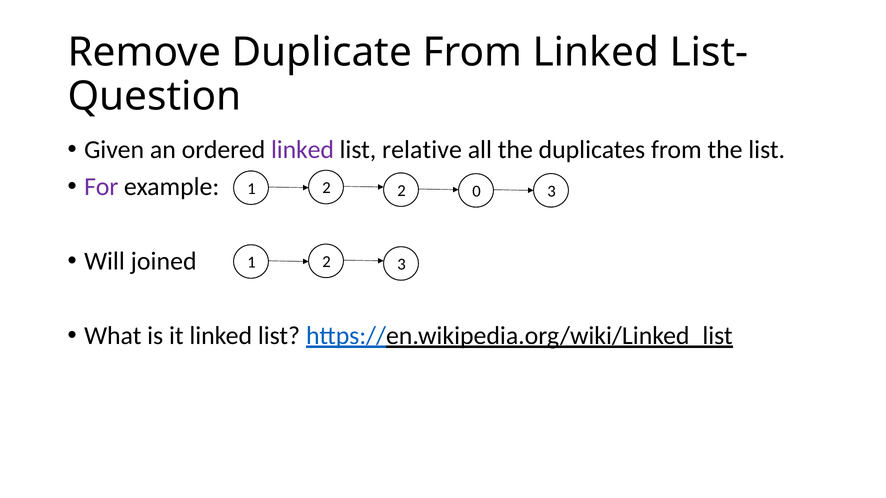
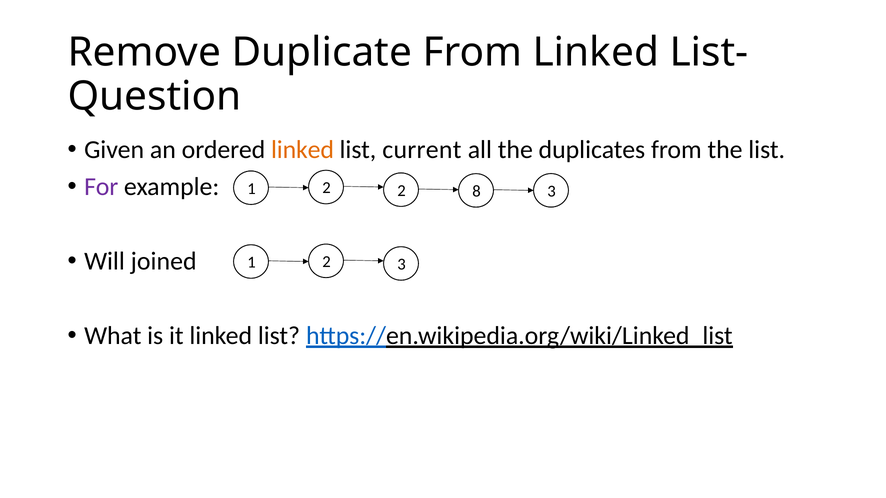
linked colour: purple -> orange (303, 150)
relative: relative -> current (422, 150)
0: 0 -> 8 (477, 191)
